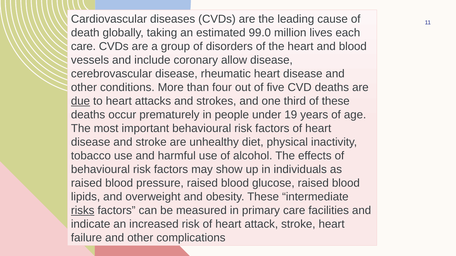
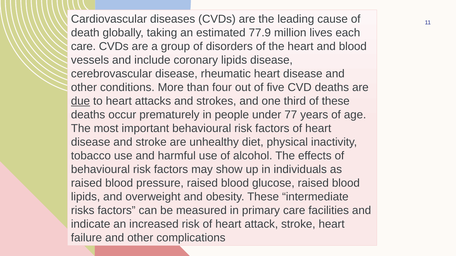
99.0: 99.0 -> 77.9 (260, 33)
coronary allow: allow -> lipids (234, 60)
19: 19 -> 77 (291, 115)
risks underline: present -> none (83, 211)
